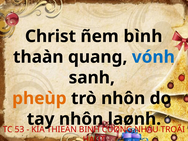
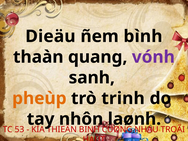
Christ: Christ -> Dieäu (50, 36)
vónh colour: blue -> purple (153, 57)
trò nhôn: nhôn -> trinh (123, 98)
